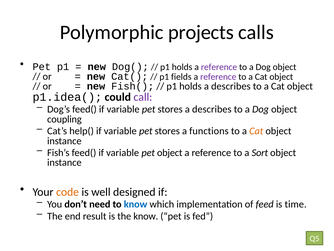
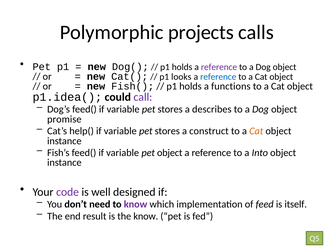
fields: fields -> looks (181, 77)
reference colour: purple -> blue (218, 77)
holds a describes: describes -> functions (231, 86)
coupling: coupling -> promise (64, 119)
functions: functions -> construct (209, 131)
Sort: Sort -> Into (260, 152)
code colour: orange -> purple (68, 192)
know colour: blue -> purple (136, 204)
time: time -> itself (296, 204)
